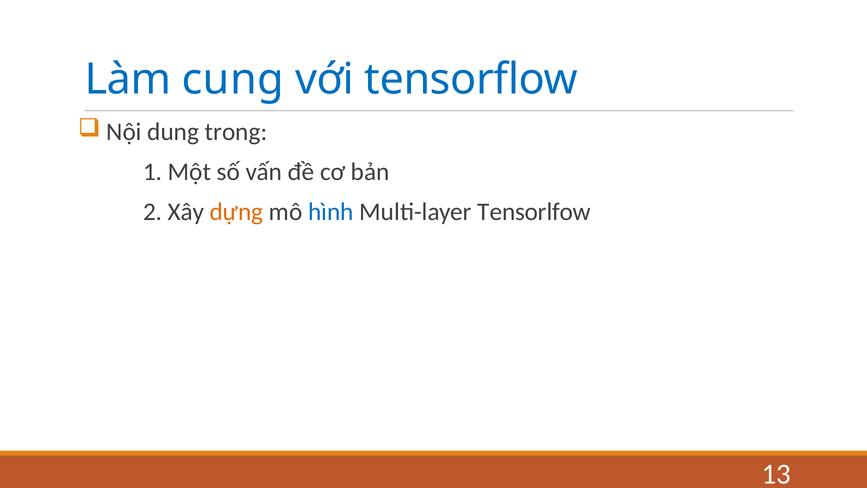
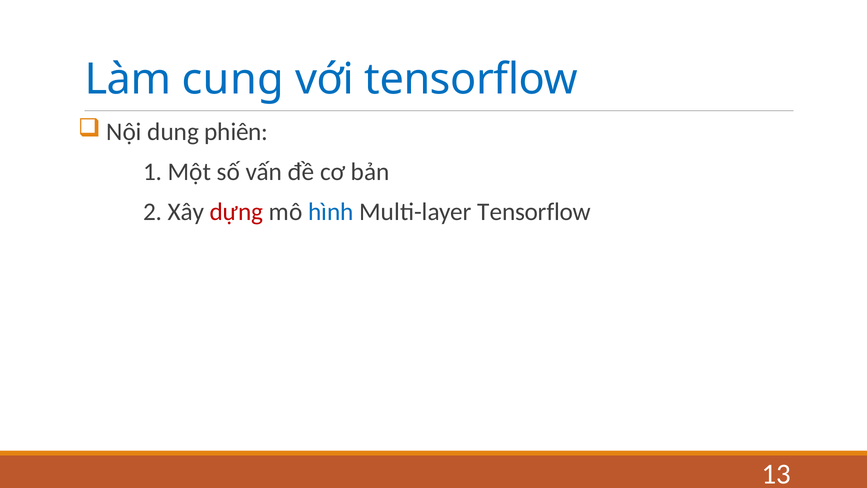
trong: trong -> phiên (236, 132)
dựng colour: orange -> red (237, 212)
Tensorlfow: Tensorlfow -> Tensorflow (534, 212)
